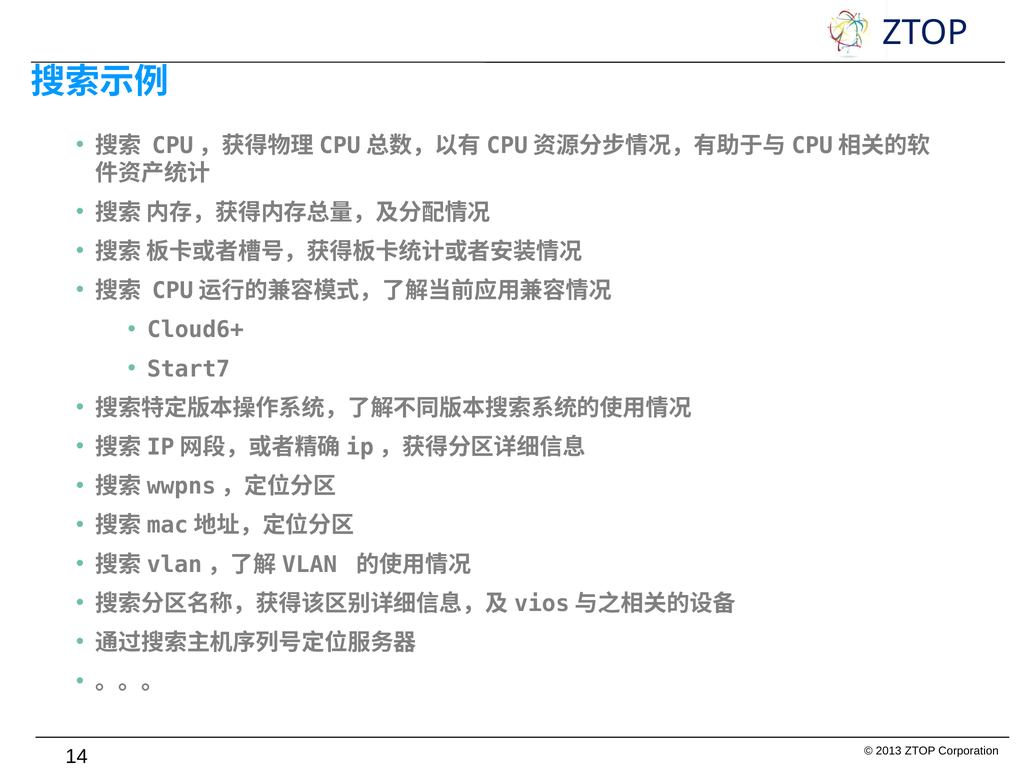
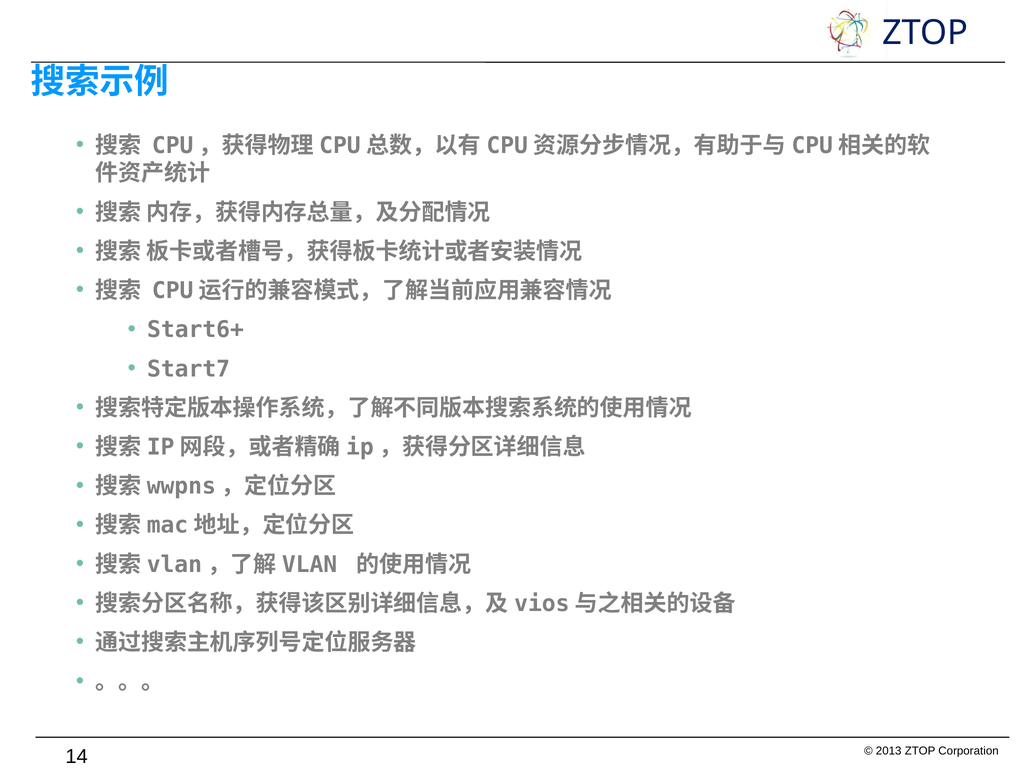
Cloud6+: Cloud6+ -> Start6+ (195, 330)
